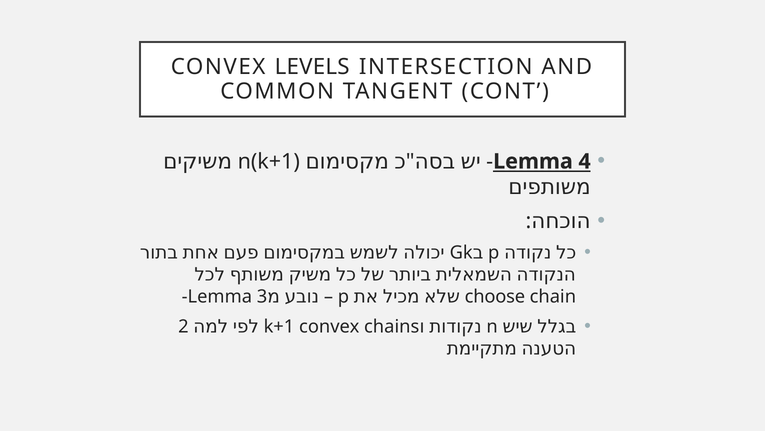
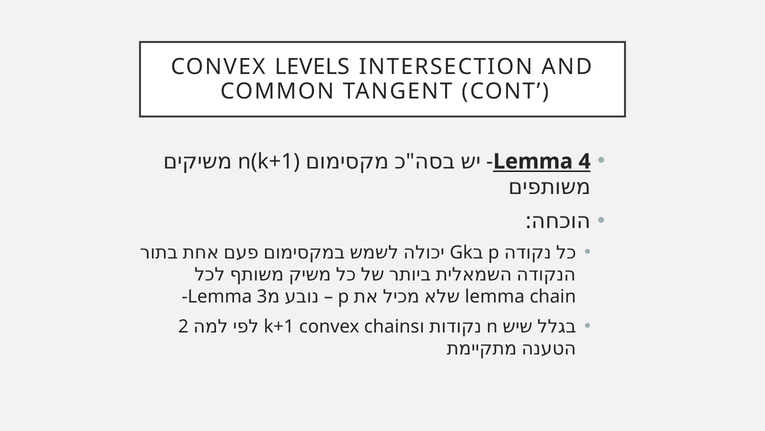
choose: choose -> lemma (495, 296)
